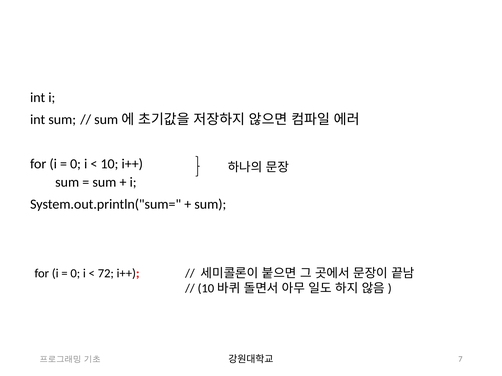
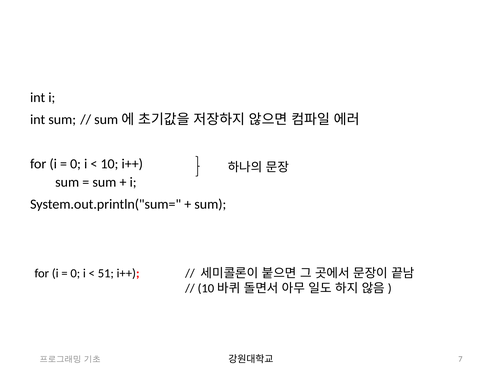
72: 72 -> 51 (106, 274)
